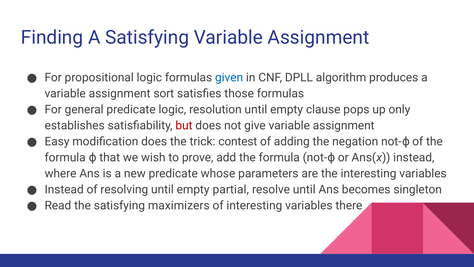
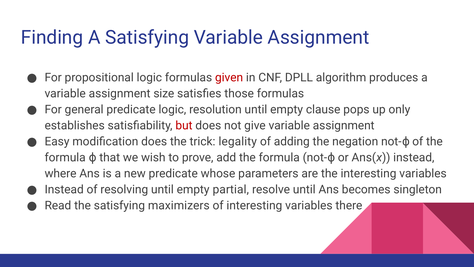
given colour: blue -> red (229, 78)
sort: sort -> size (164, 94)
contest: contest -> legality (238, 142)
